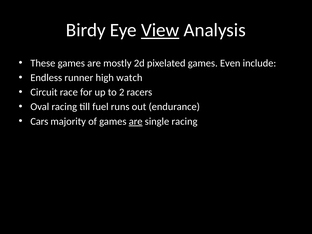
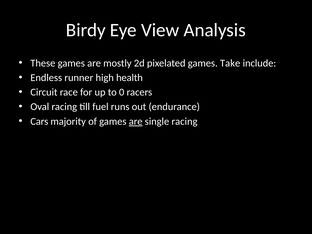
View underline: present -> none (160, 30)
Even: Even -> Take (230, 63)
watch: watch -> health (129, 78)
2: 2 -> 0 (122, 92)
